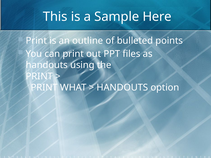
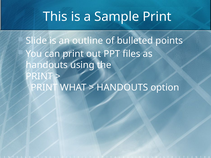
Sample Here: Here -> Print (157, 17)
Print: Print -> Slide (36, 41)
